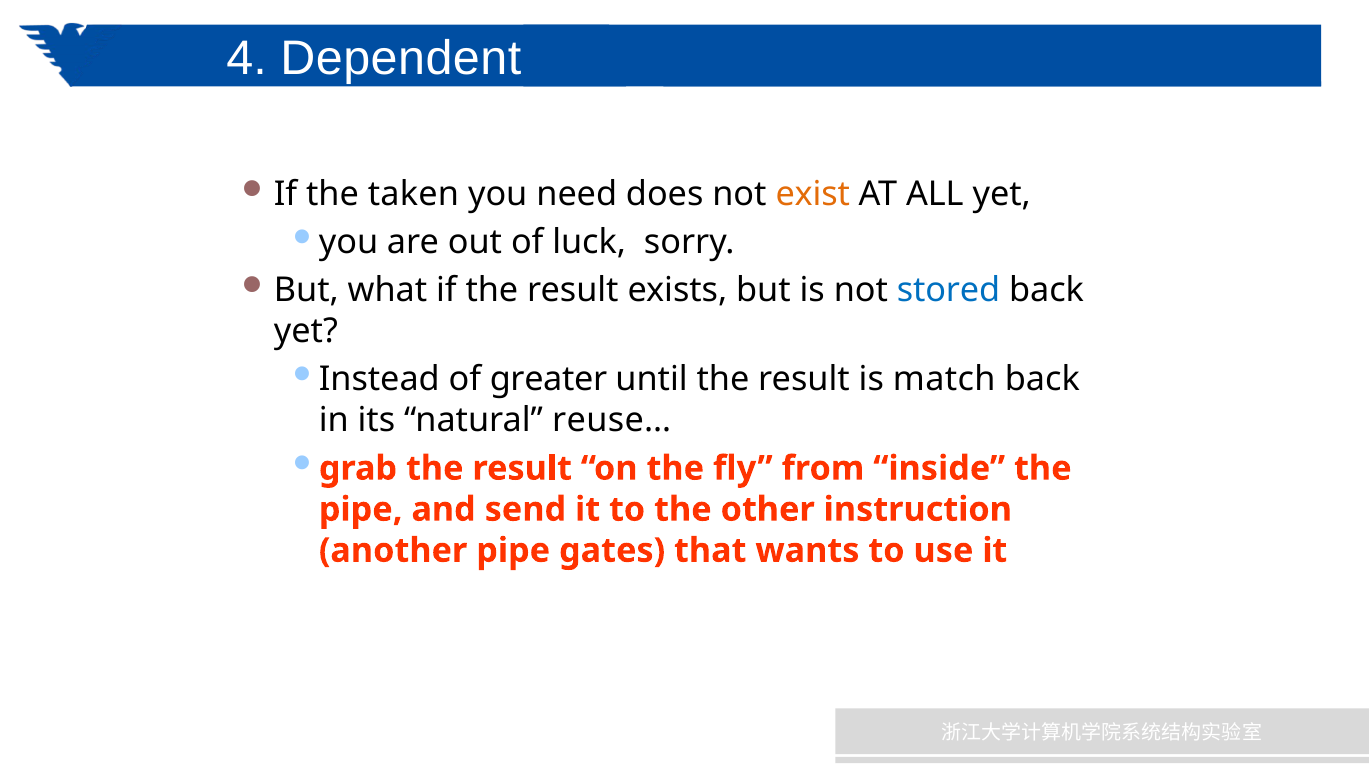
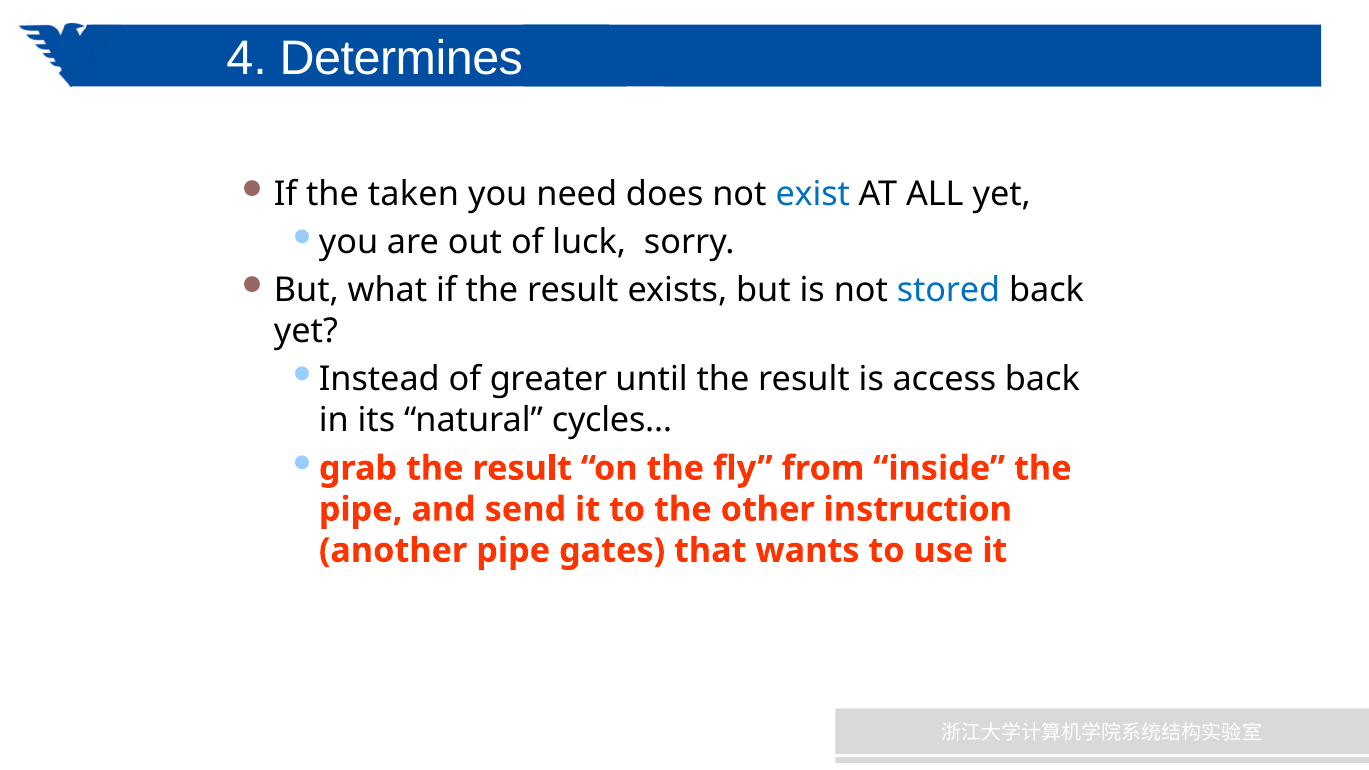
Dependent: Dependent -> Determines (401, 59)
exist colour: orange -> blue (813, 195)
match: match -> access (944, 379)
reuse…: reuse… -> cycles… (612, 420)
